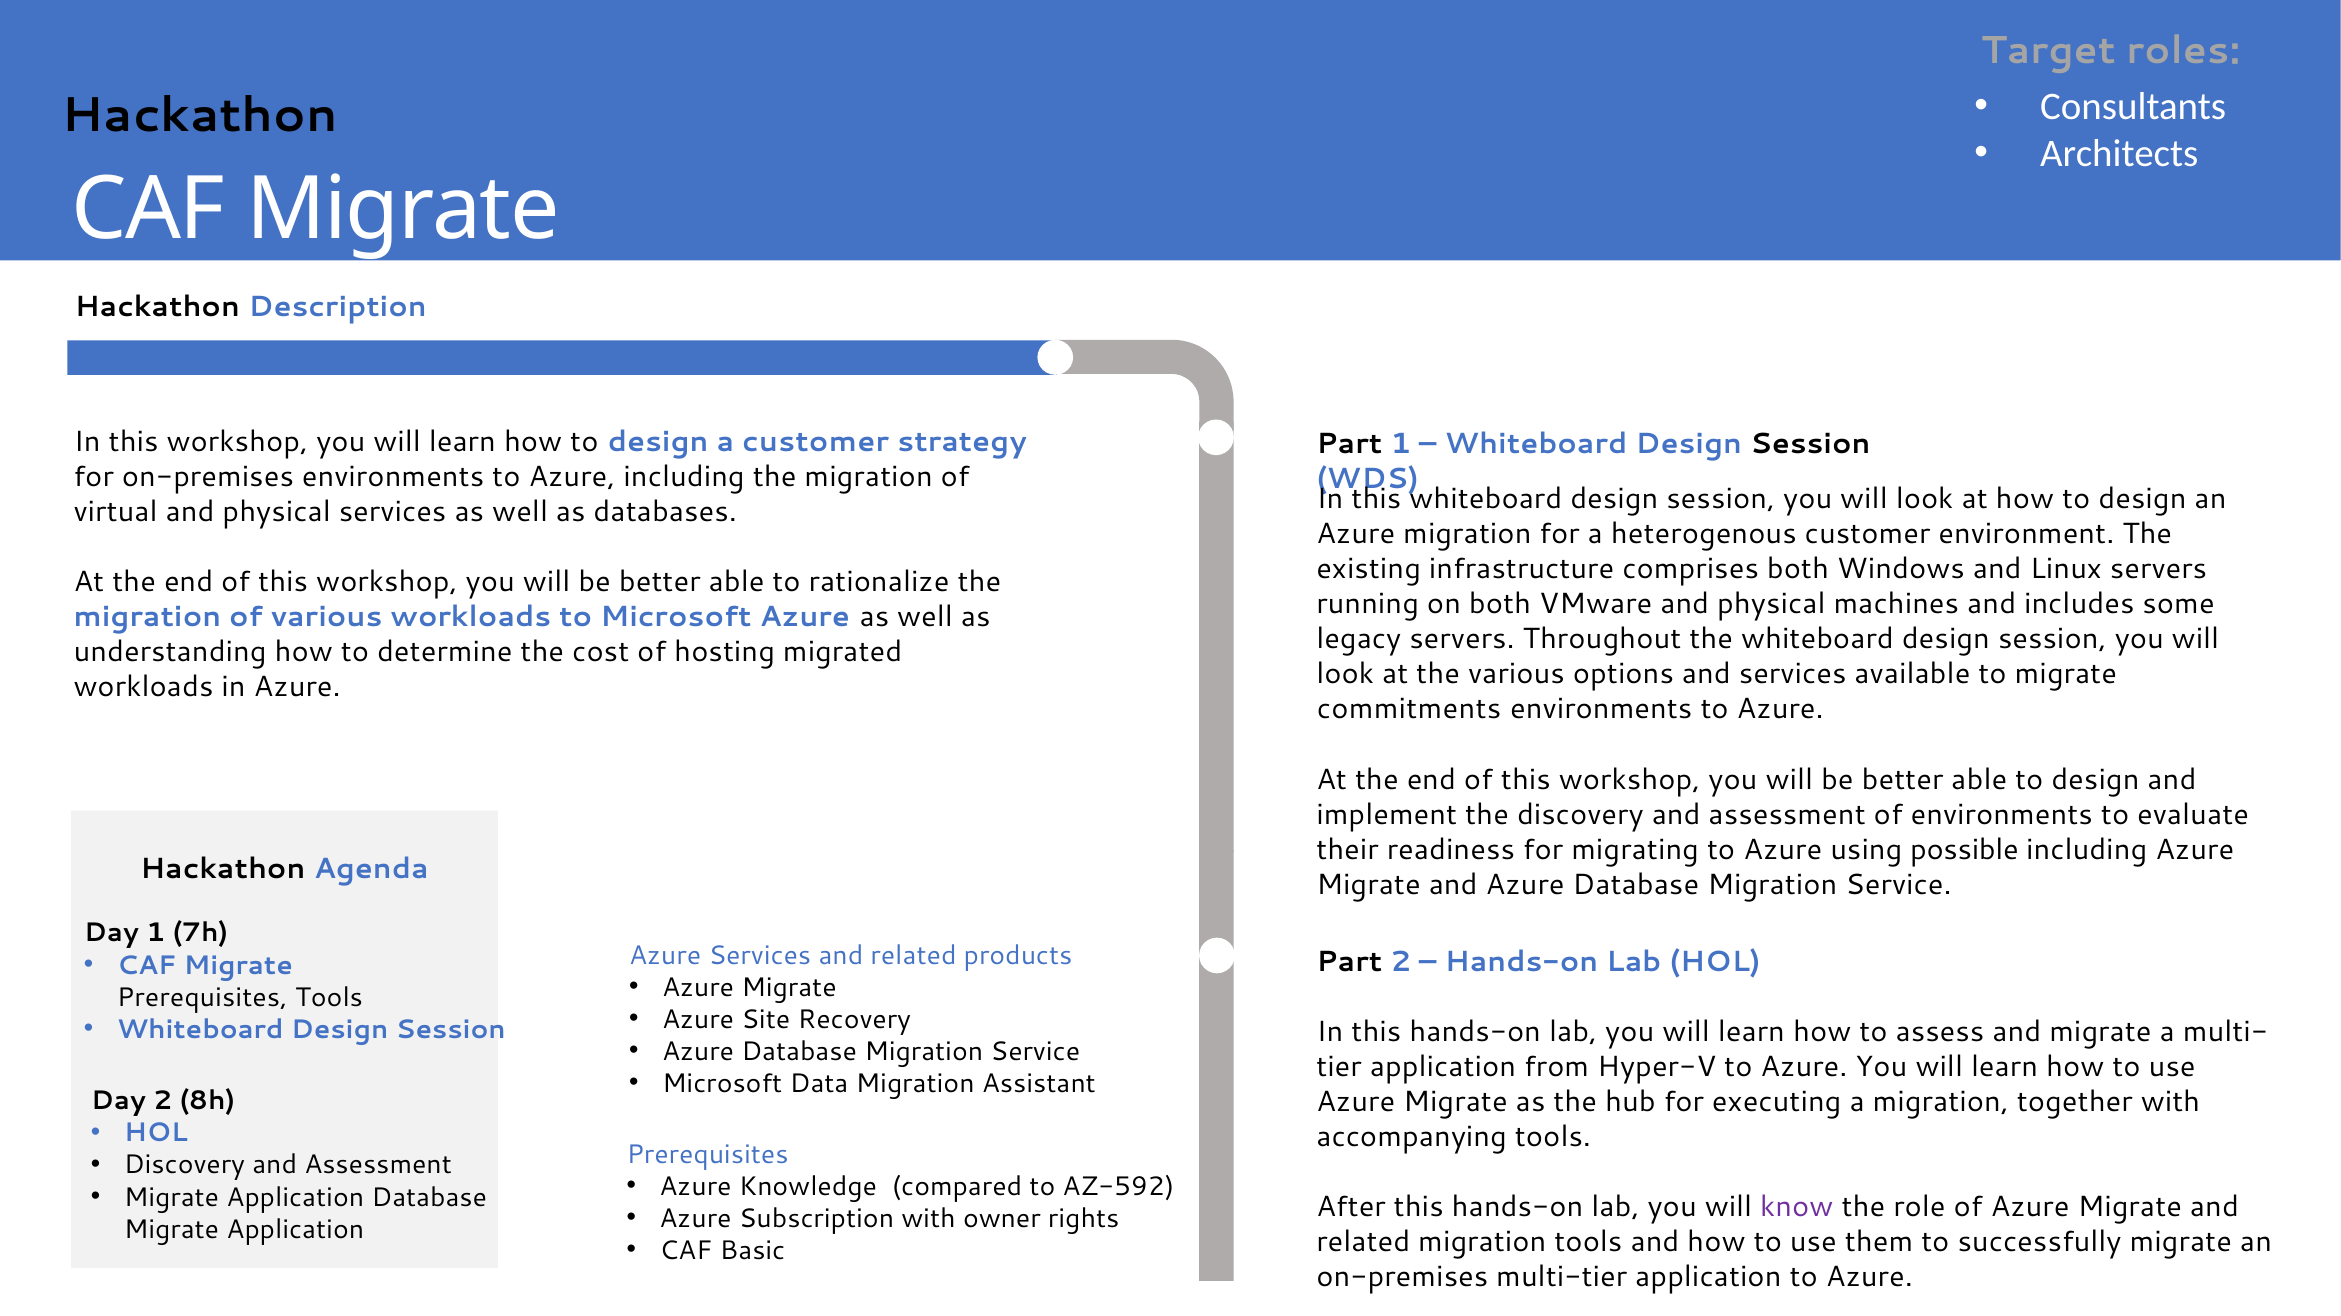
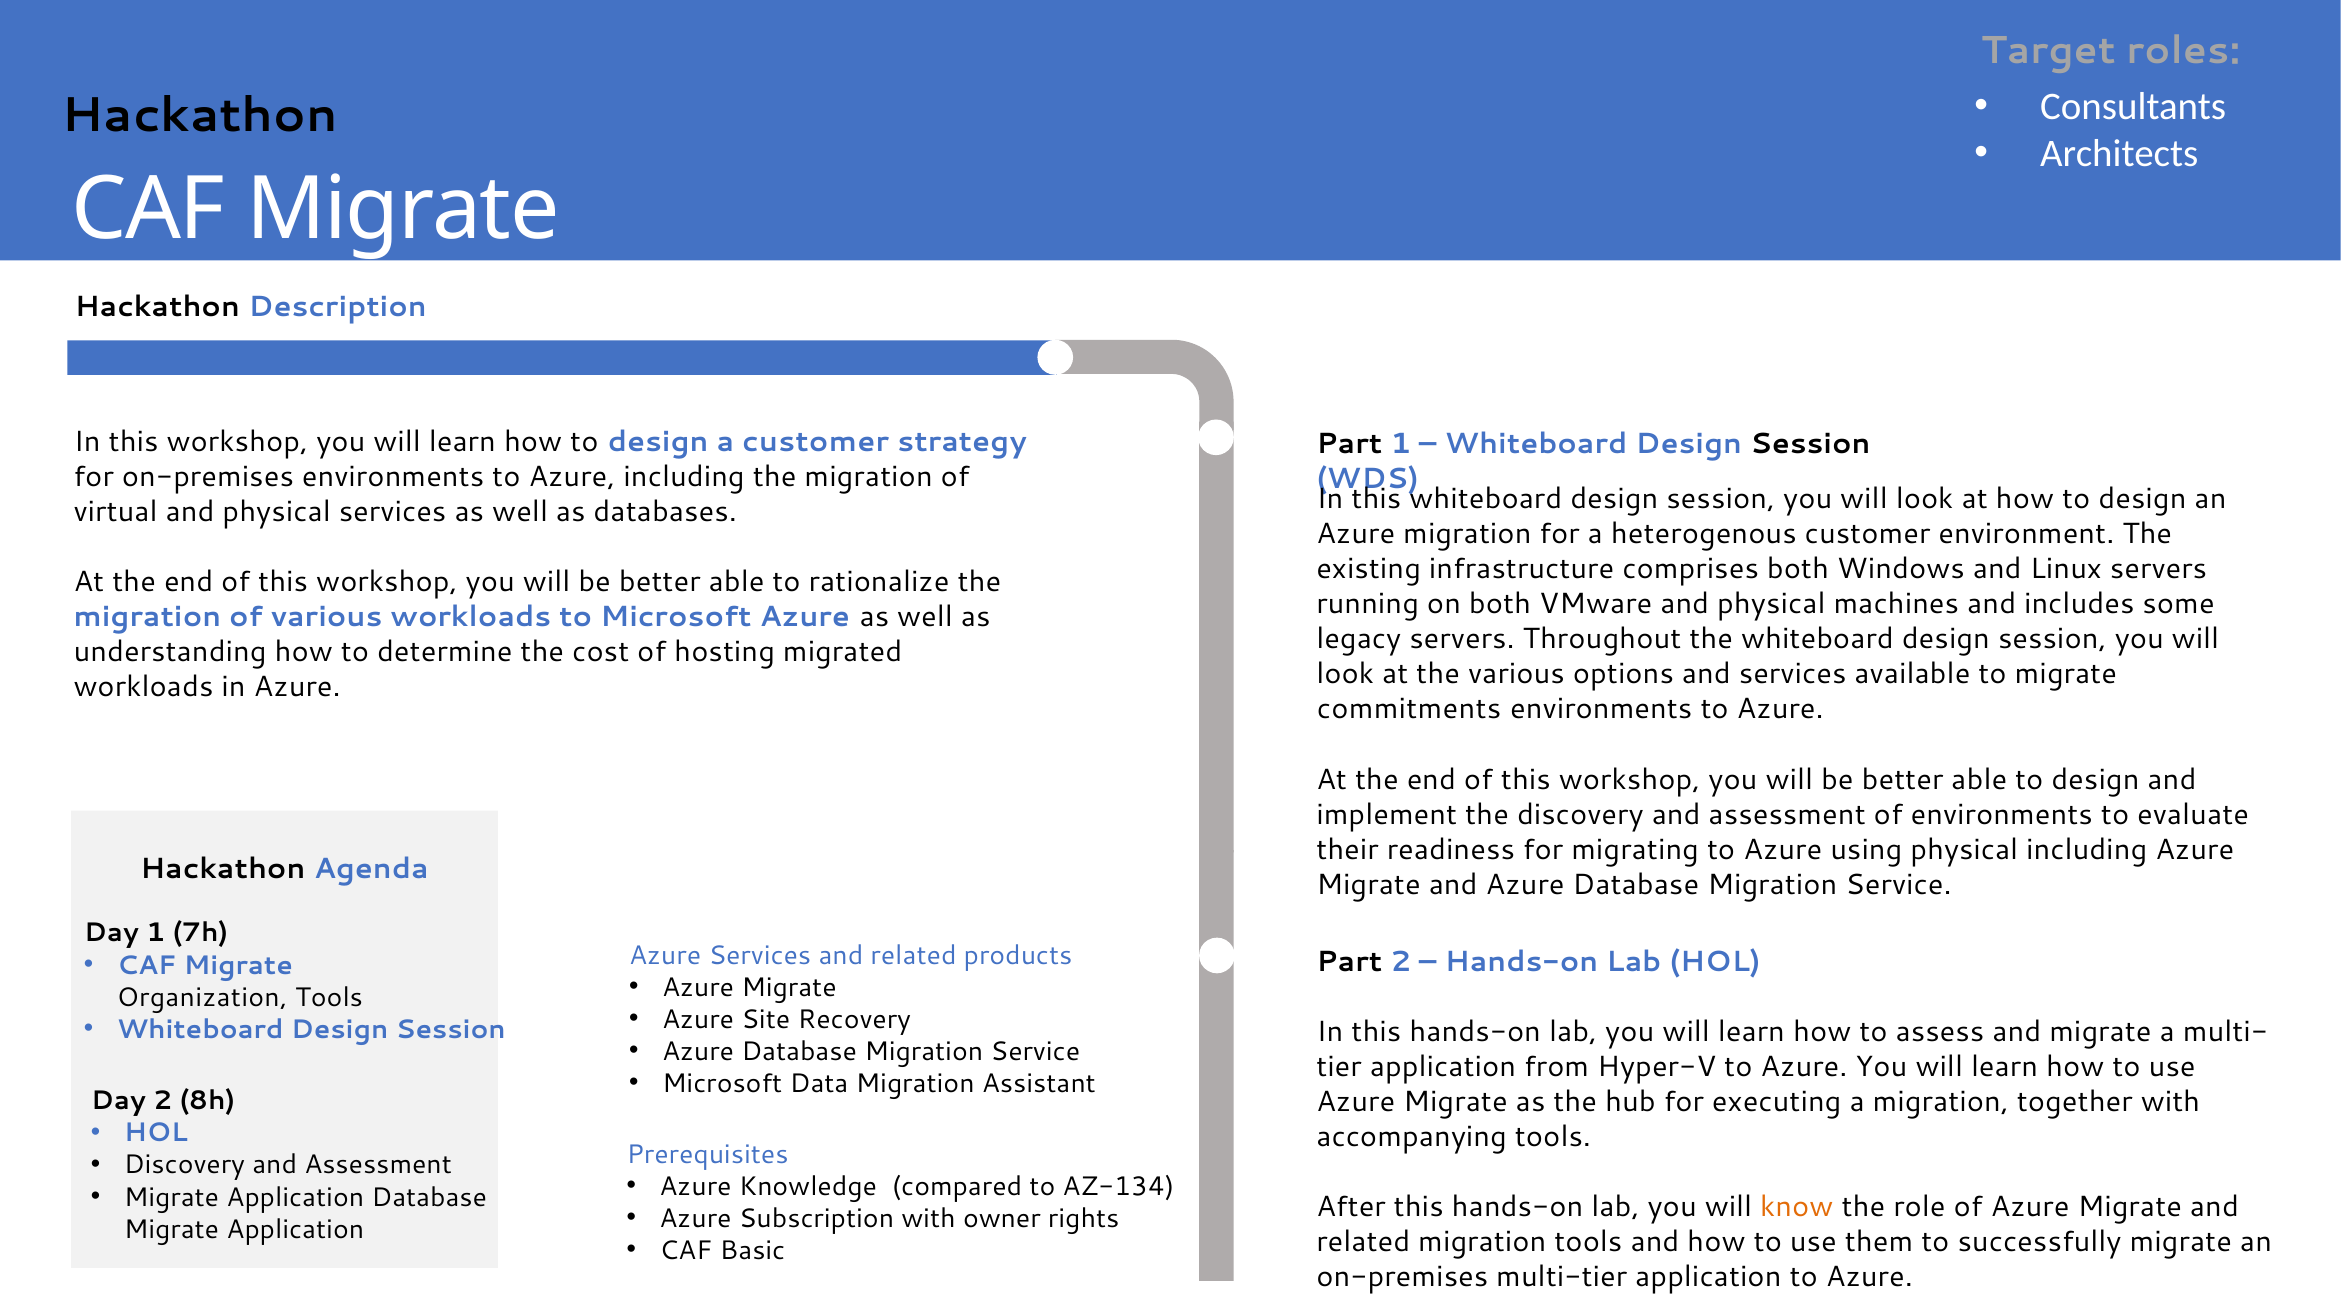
using possible: possible -> physical (1964, 850)
Prerequisites: Prerequisites -> Organization (202, 998)
AZ-592: AZ-592 -> AZ-134 (1119, 1187)
know colour: purple -> orange (1797, 1208)
